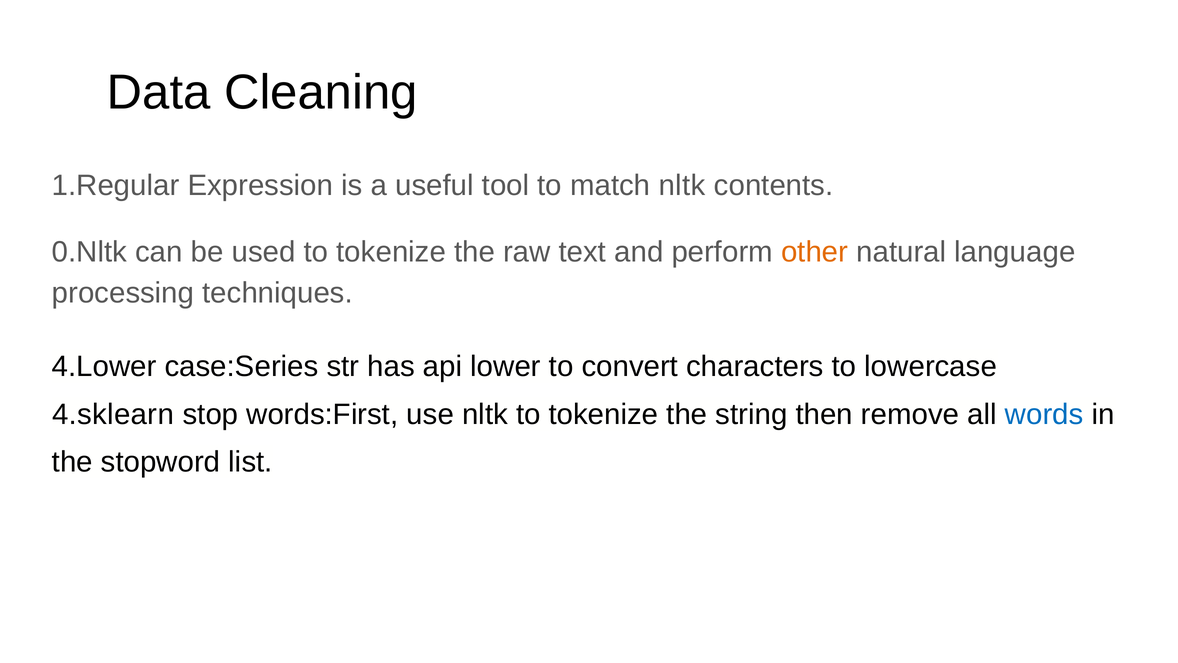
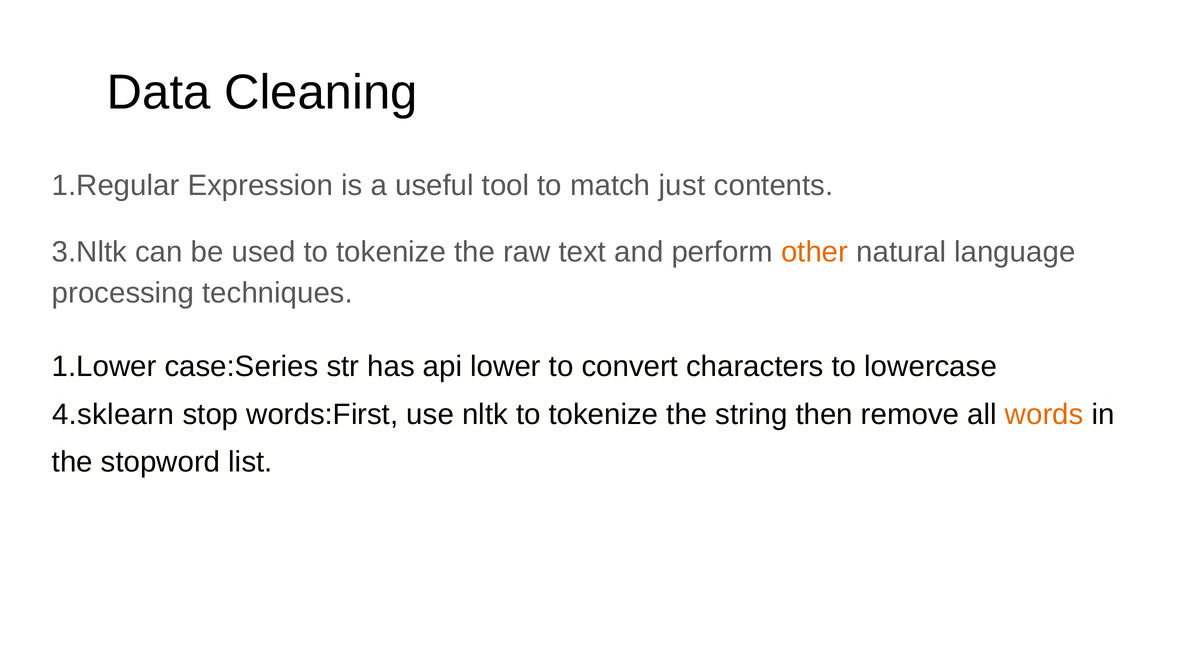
match nltk: nltk -> just (682, 185)
0.Nltk: 0.Nltk -> 3.Nltk (90, 252)
4.Lower: 4.Lower -> 1.Lower (104, 366)
words colour: blue -> orange (1044, 414)
